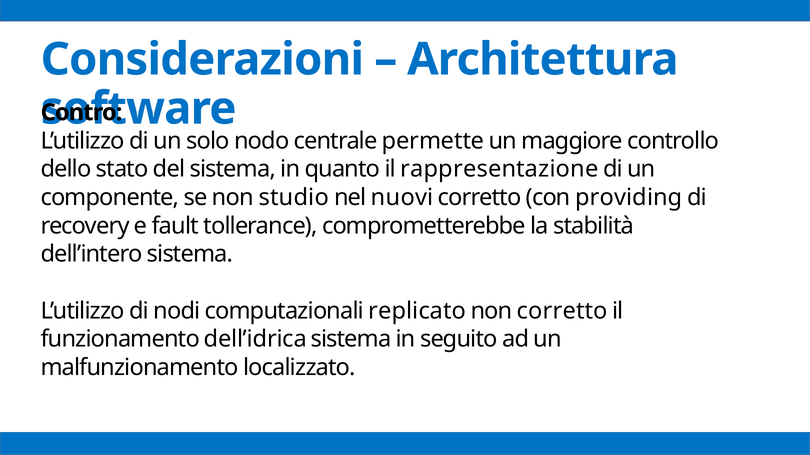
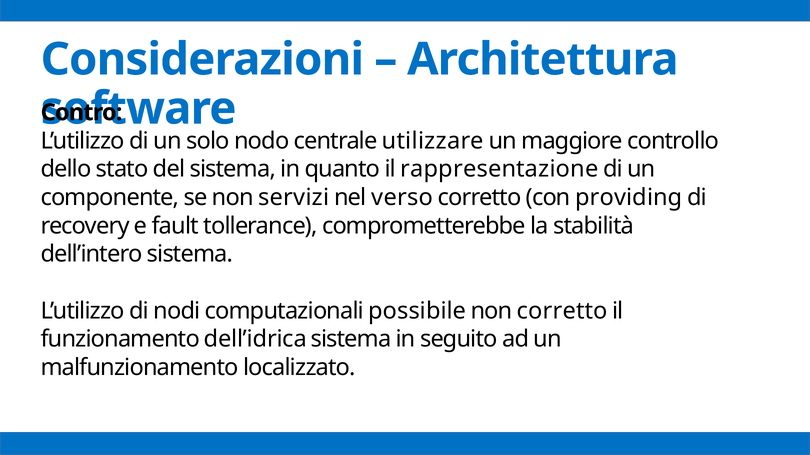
permette: permette -> utilizzare (433, 141)
studio: studio -> servizi (294, 198)
nuovi: nuovi -> verso (402, 198)
replicato: replicato -> possibile (417, 311)
